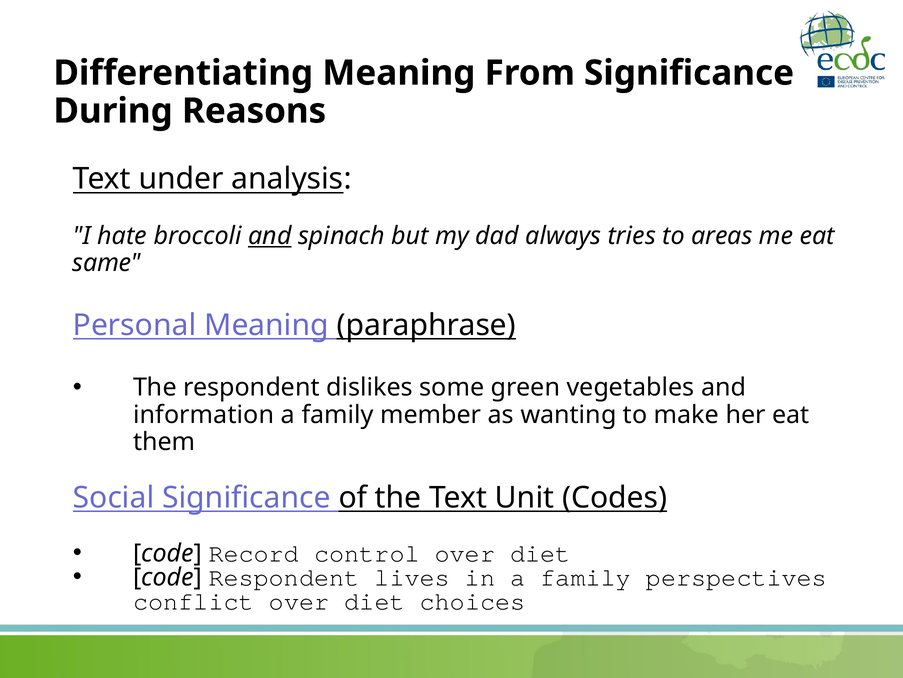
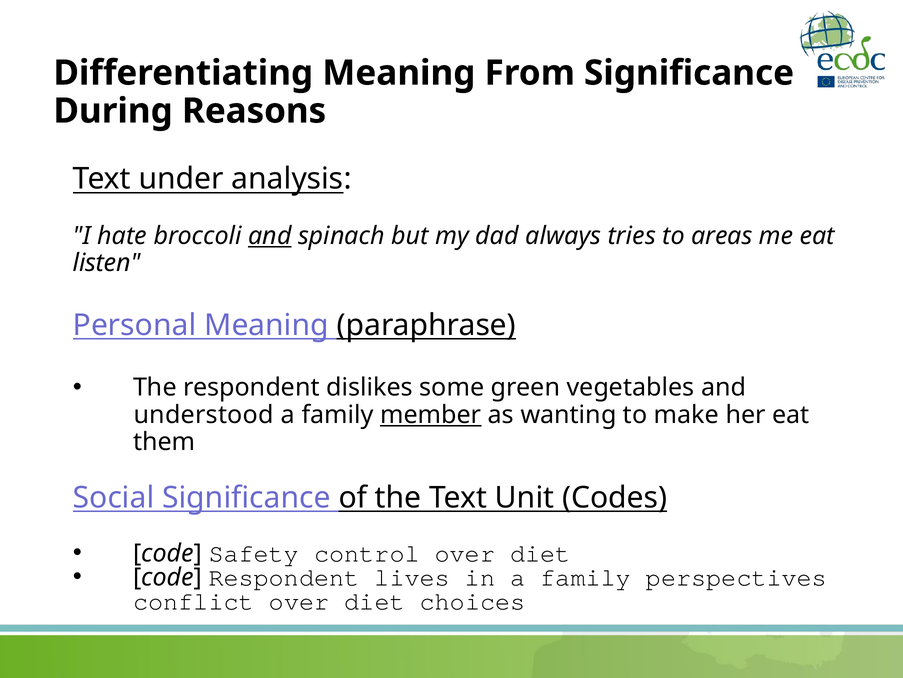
same: same -> listen (107, 263)
information: information -> understood (204, 414)
member underline: none -> present (431, 414)
Record: Record -> Safety (254, 553)
